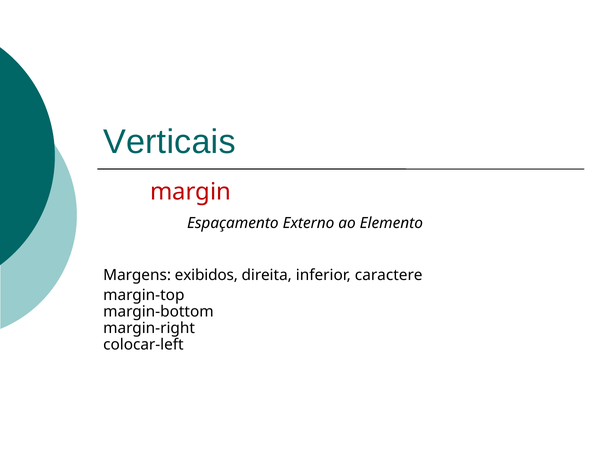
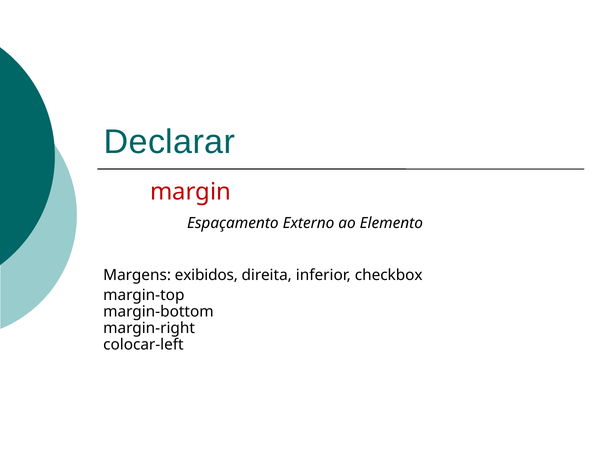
Verticais: Verticais -> Declarar (169, 142)
caractere: caractere -> checkbox (389, 275)
